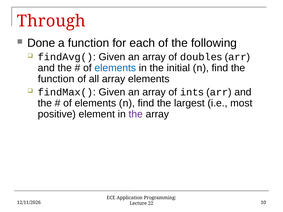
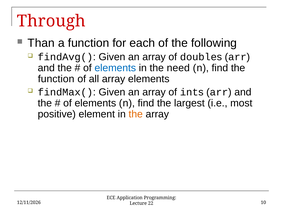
Done: Done -> Than (41, 43)
initial: initial -> need (178, 68)
the colour: purple -> orange (136, 114)
